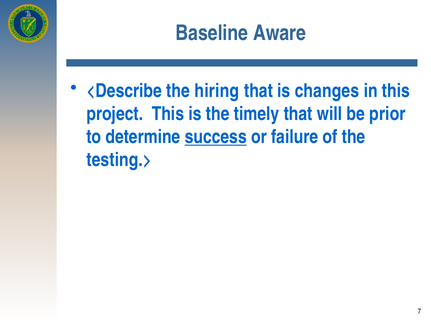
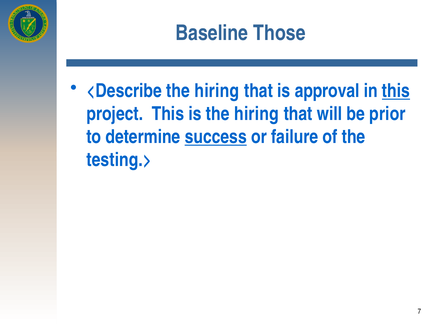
Aware: Aware -> Those (279, 33)
changes: changes -> approval (327, 91)
this underline: none -> present (396, 91)
is the timely: timely -> hiring (257, 114)
